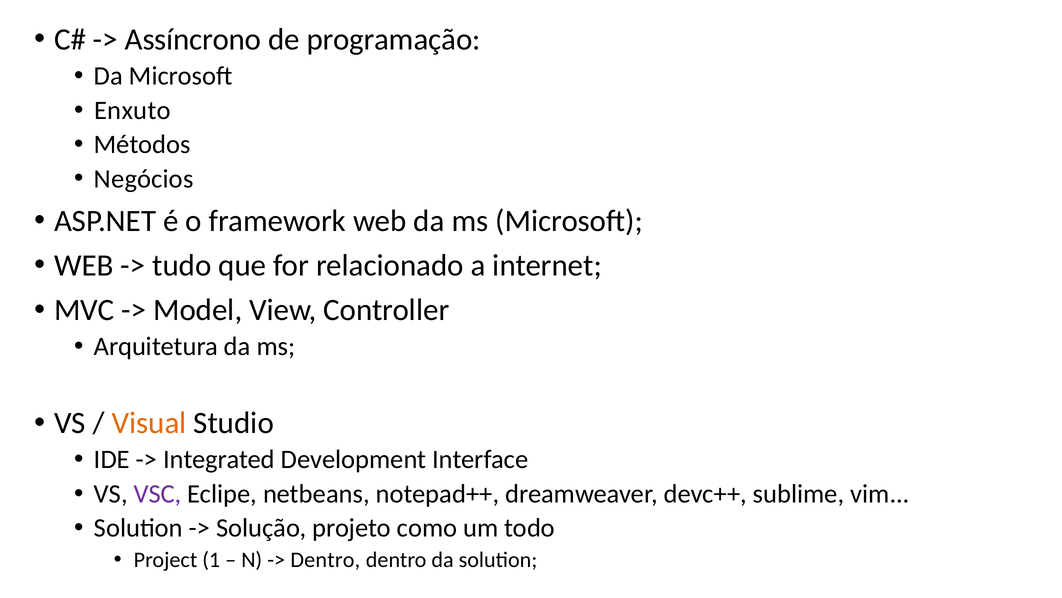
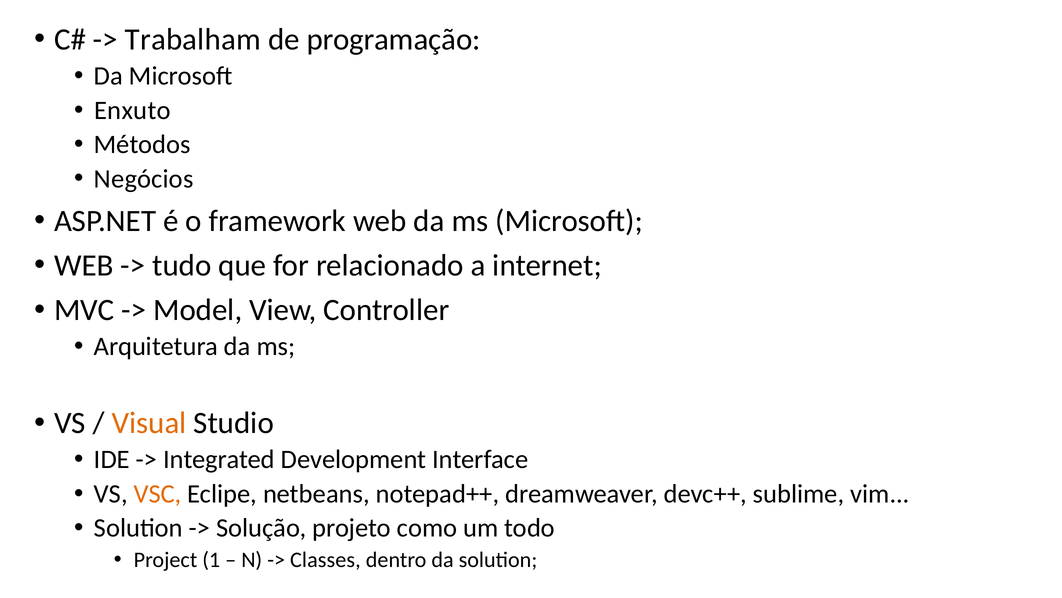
Assíncrono: Assíncrono -> Trabalham (193, 39)
VSC colour: purple -> orange (158, 493)
Dentro: Dentro -> Classes (325, 559)
